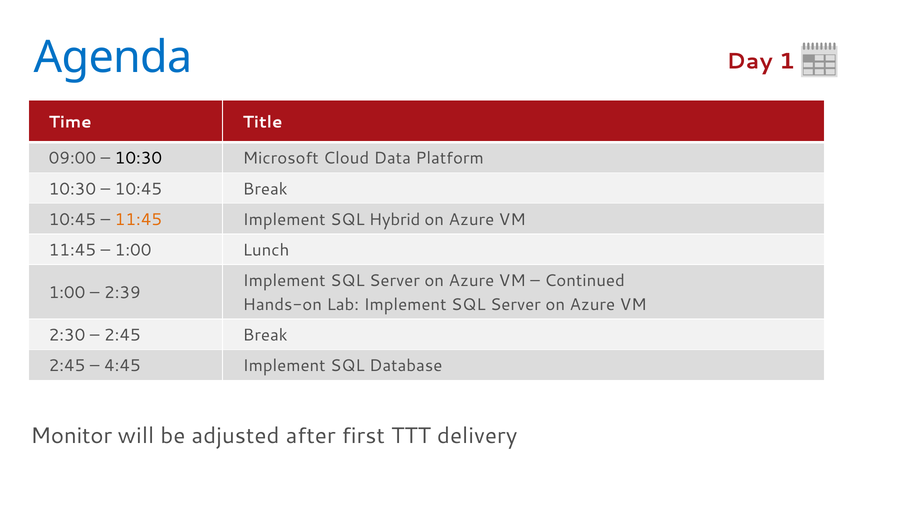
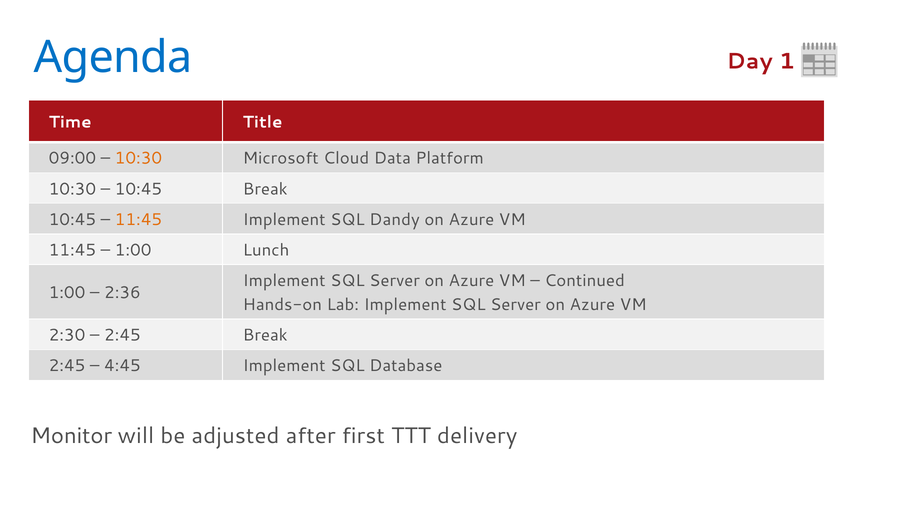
10:30 colour: black -> orange (138, 158)
Hybrid: Hybrid -> Dandy (394, 220)
2:39: 2:39 -> 2:36 (122, 293)
